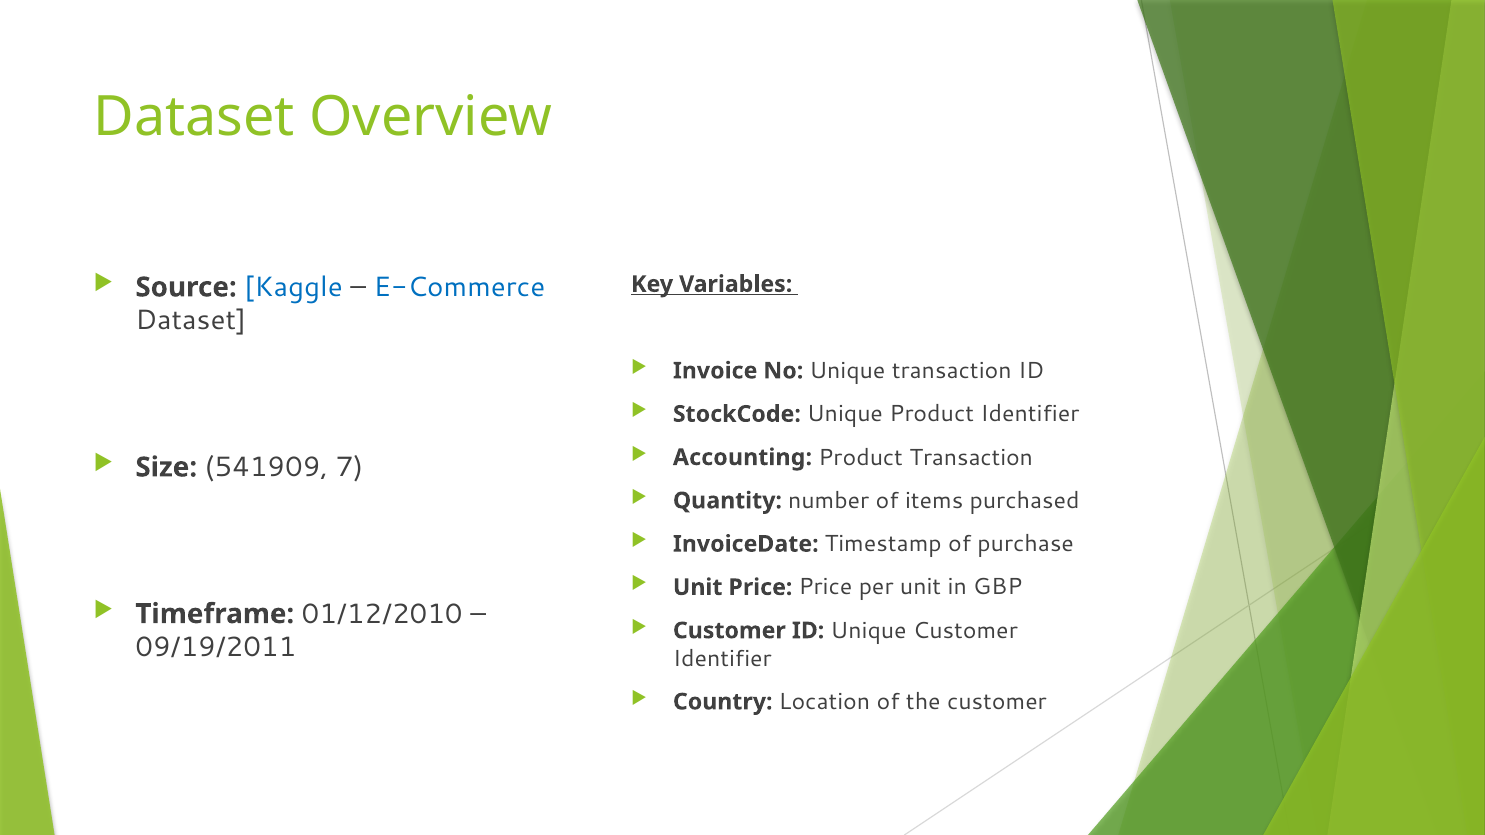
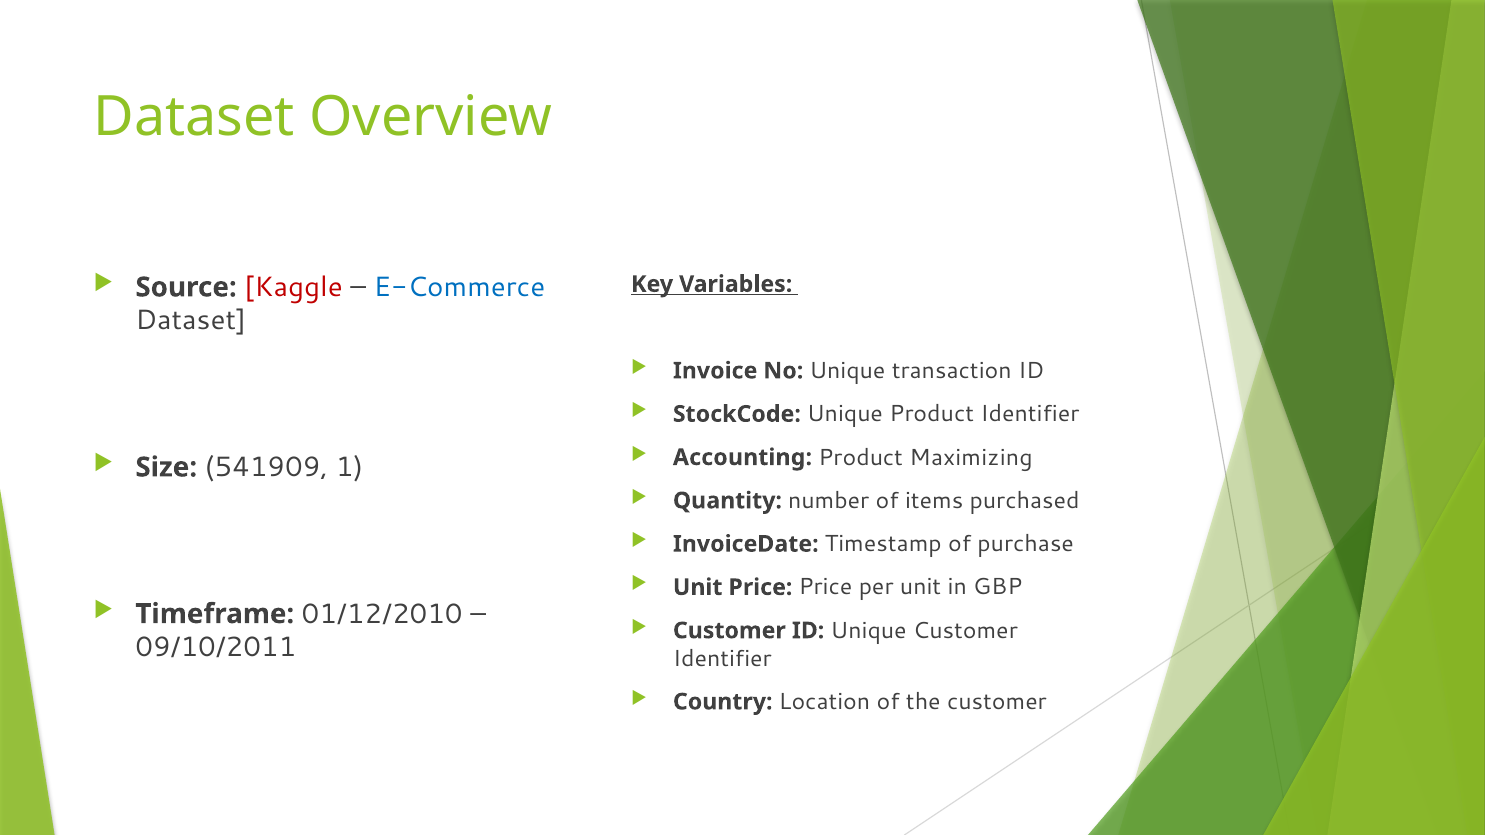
Kaggle colour: blue -> red (294, 287)
Product Transaction: Transaction -> Maximizing (971, 458)
7: 7 -> 1 (350, 467)
09/19/2011: 09/19/2011 -> 09/10/2011 (216, 648)
